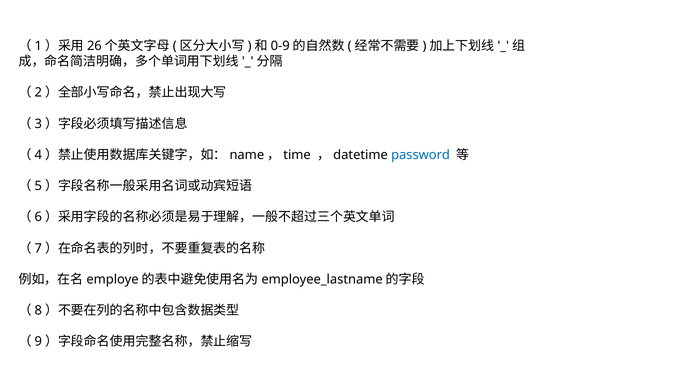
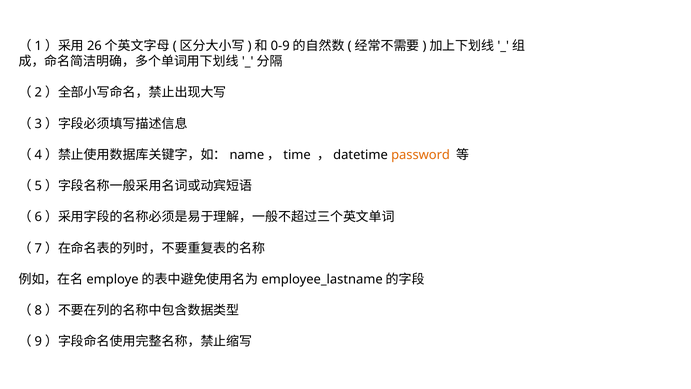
password colour: blue -> orange (421, 155)
